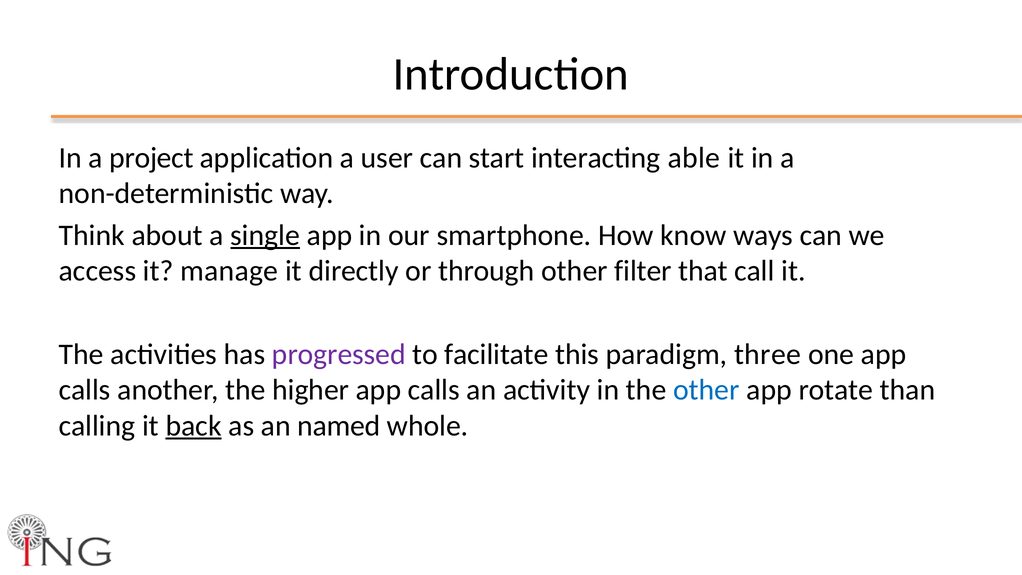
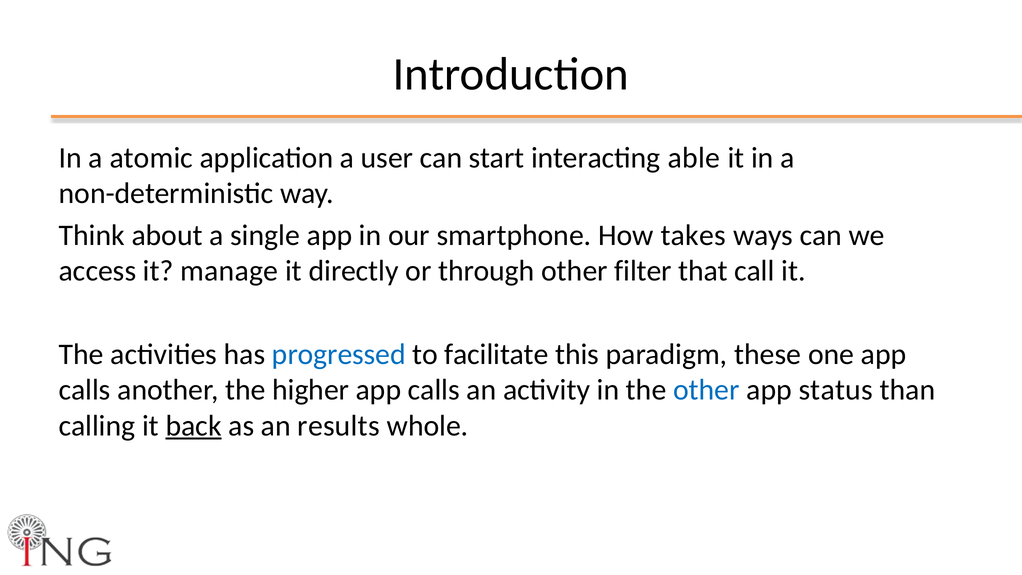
project: project -> atomic (151, 158)
single underline: present -> none (265, 235)
know: know -> takes (693, 235)
progressed colour: purple -> blue (339, 354)
three: three -> these (768, 354)
rotate: rotate -> status (836, 390)
named: named -> results (339, 426)
